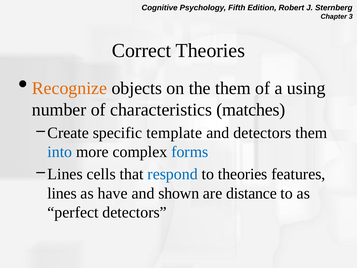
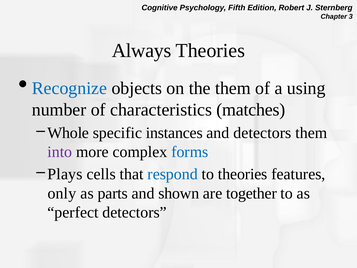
Correct: Correct -> Always (142, 50)
Recognize colour: orange -> blue (69, 88)
Create: Create -> Whole (68, 133)
template: template -> instances (174, 133)
into colour: blue -> purple (60, 152)
Lines: Lines -> Plays (65, 174)
lines: lines -> only (62, 193)
have: have -> parts (113, 193)
distance: distance -> together (251, 193)
